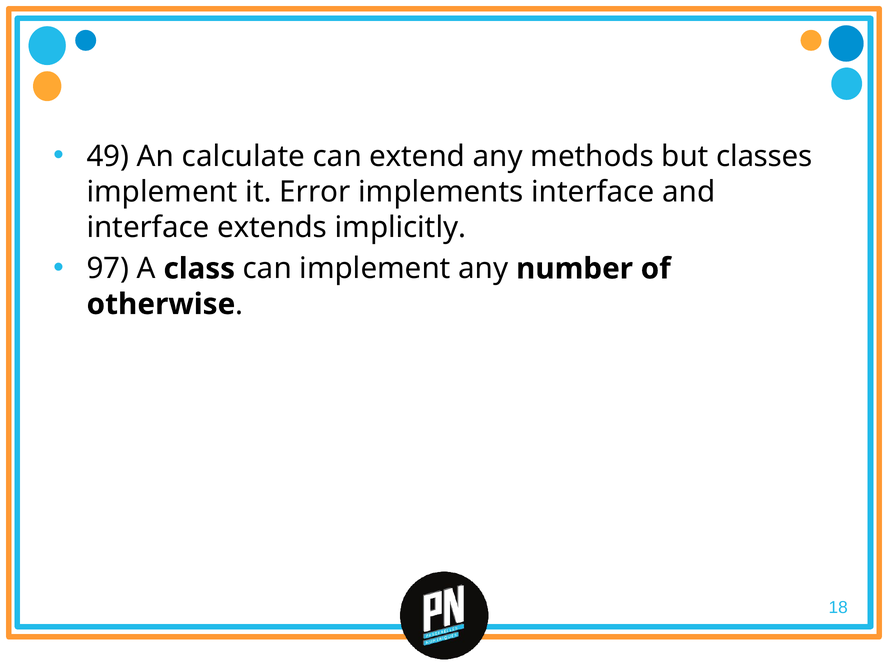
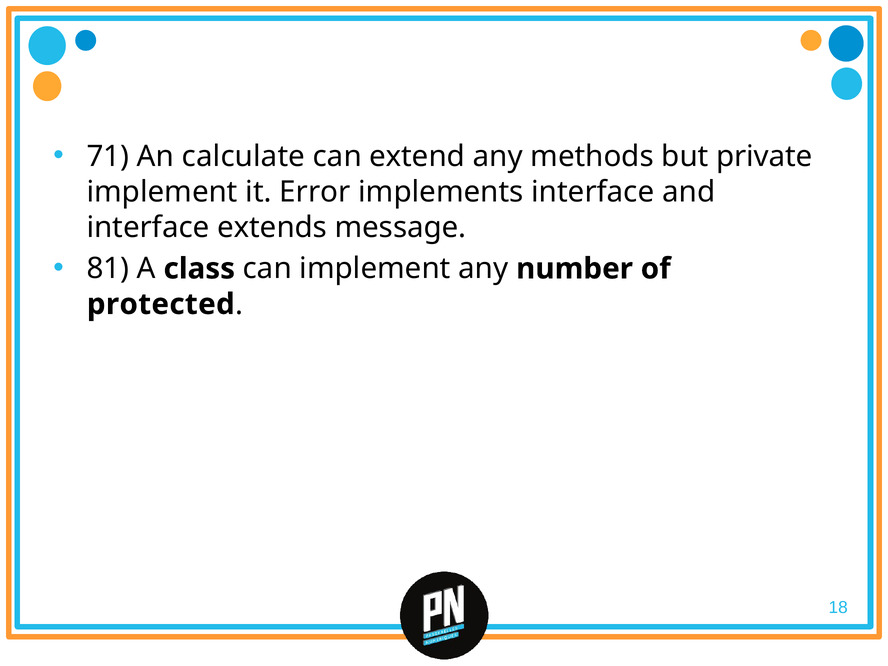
49: 49 -> 71 (108, 156)
classes: classes -> private (764, 156)
implicitly: implicitly -> message (400, 227)
97: 97 -> 81 (108, 269)
otherwise: otherwise -> protected (161, 304)
